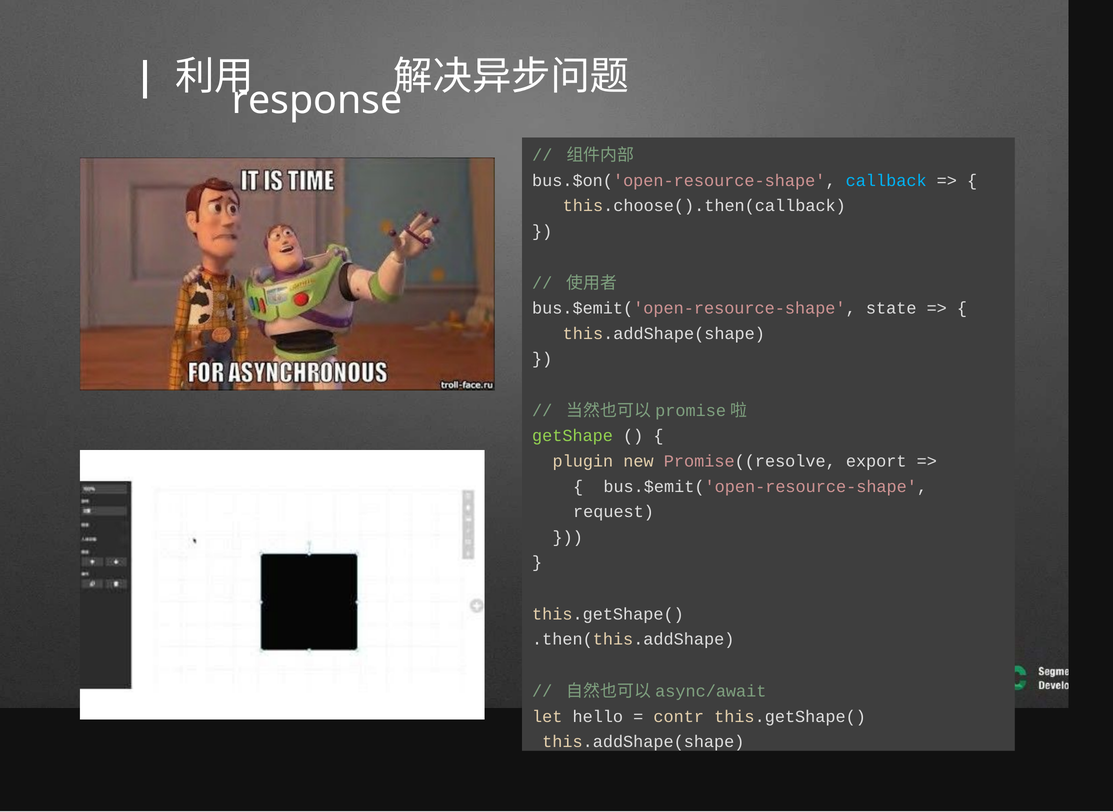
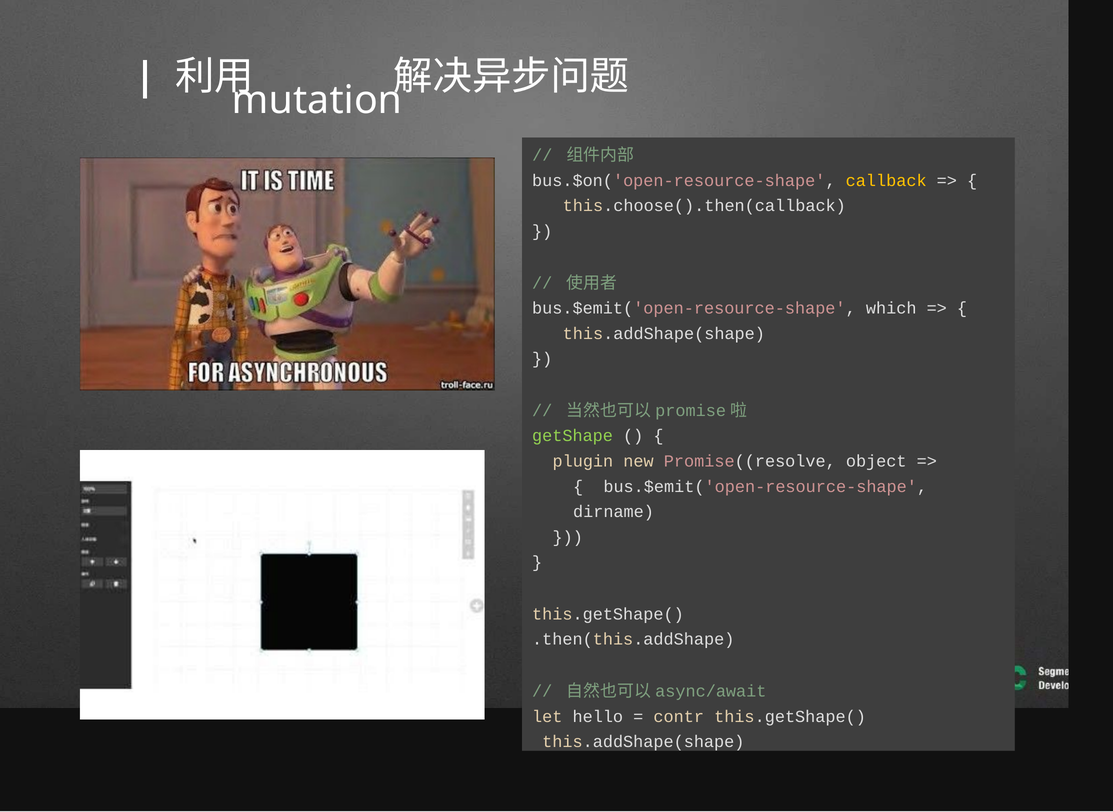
response: response -> mutation (317, 100)
callback colour: light blue -> yellow (886, 181)
state: state -> which (891, 308)
export: export -> object (876, 461)
request: request -> dirname (614, 512)
